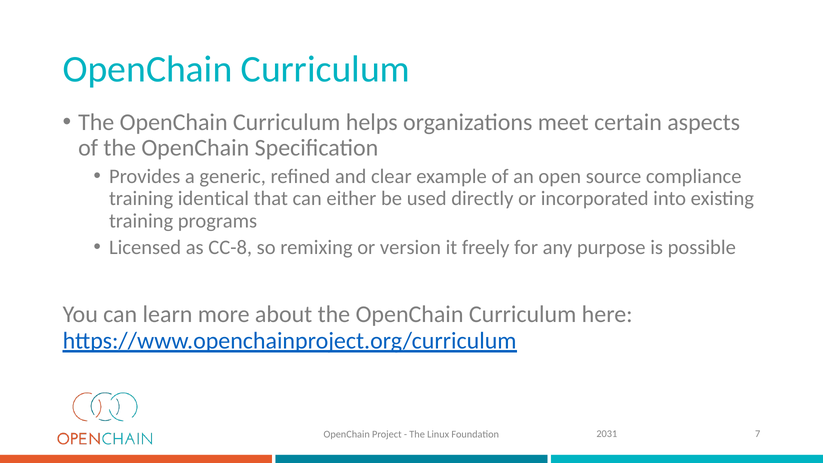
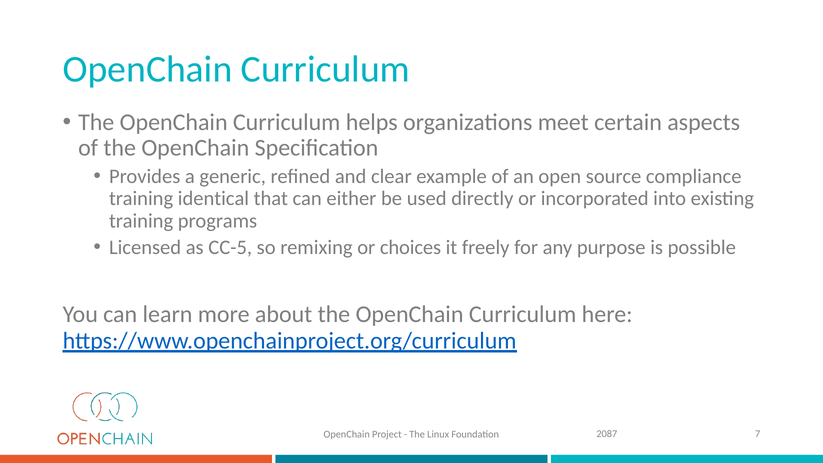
CC-8: CC-8 -> CC-5 (230, 247)
version: version -> choices (410, 247)
2031: 2031 -> 2087 (607, 434)
